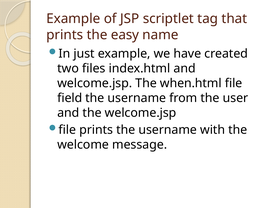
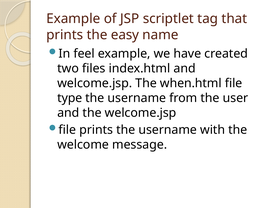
just: just -> feel (84, 53)
field: field -> type (70, 98)
